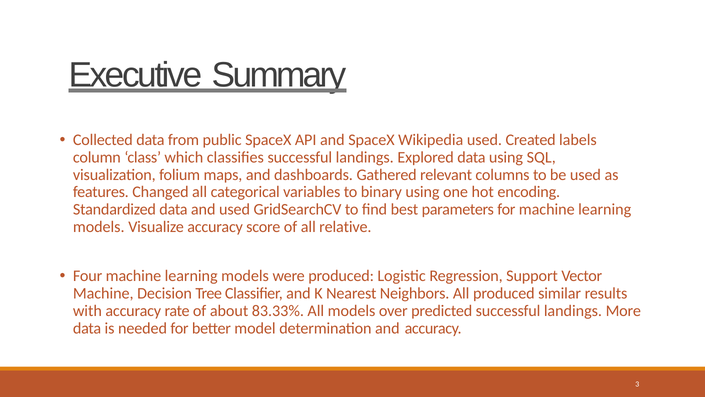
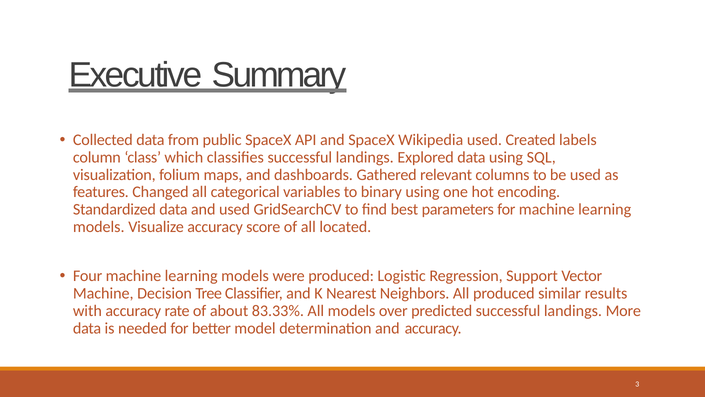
relative: relative -> located (345, 227)
